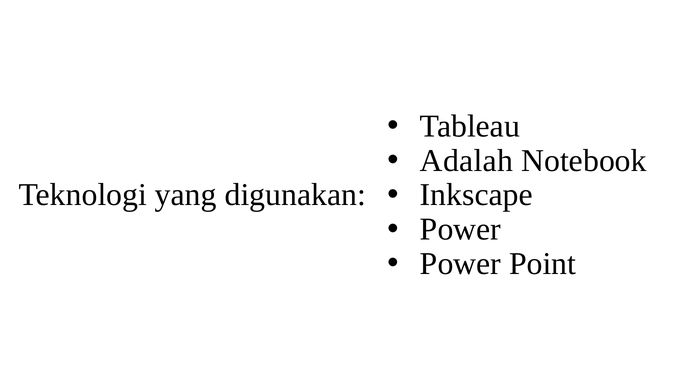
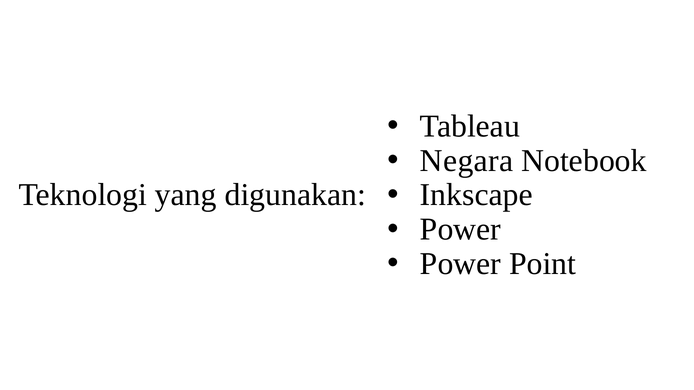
Adalah: Adalah -> Negara (466, 161)
